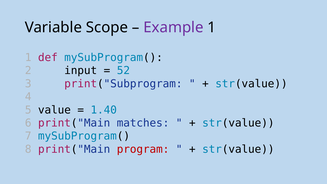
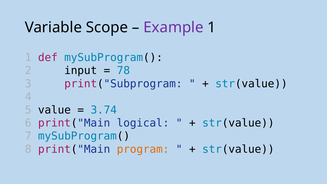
52: 52 -> 78 (123, 71)
1.40: 1.40 -> 3.74 (104, 110)
matches: matches -> logical (143, 123)
program colour: red -> orange (143, 149)
